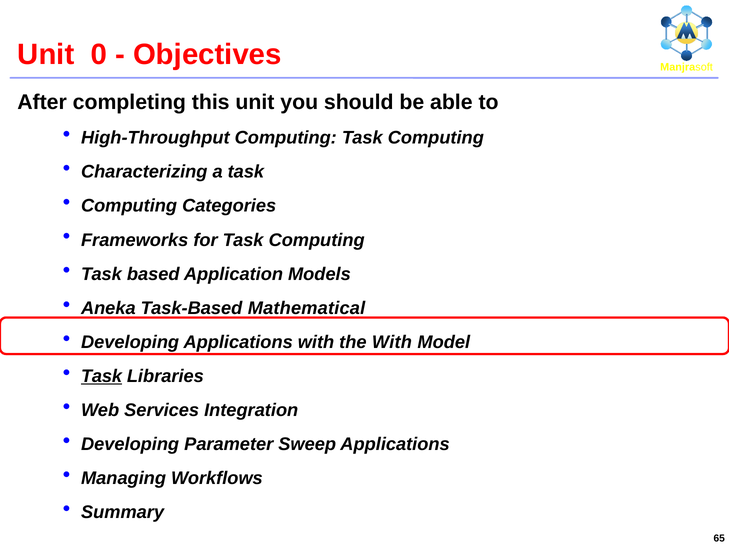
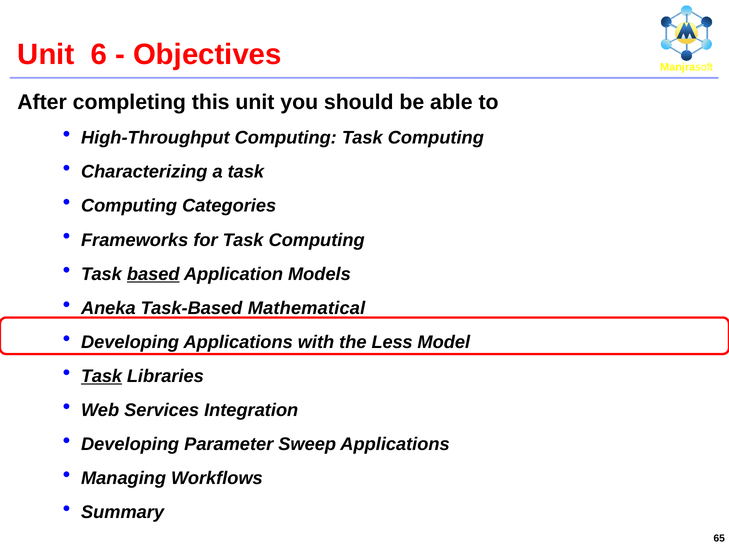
0: 0 -> 6 (99, 54)
based underline: none -> present (153, 274)
the With: With -> Less (392, 342)
